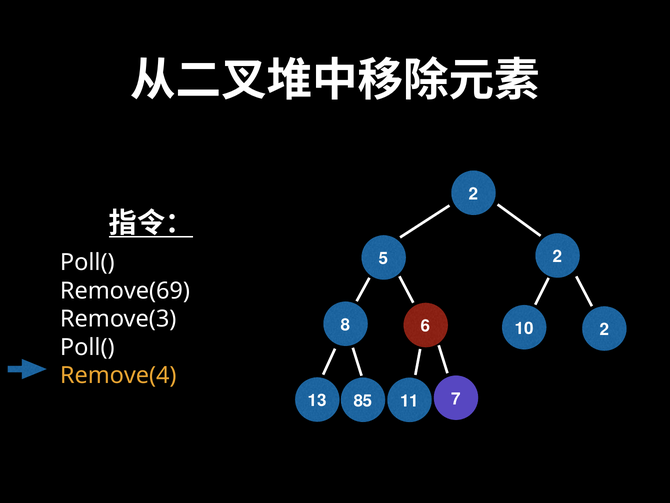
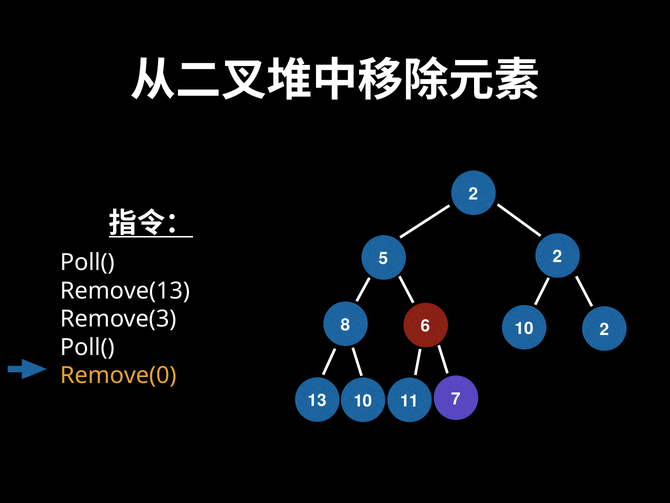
Remove(69: Remove(69 -> Remove(13 (125, 291)
Remove(4: Remove(4 -> Remove(0 (118, 375)
13 85: 85 -> 10 (363, 401)
